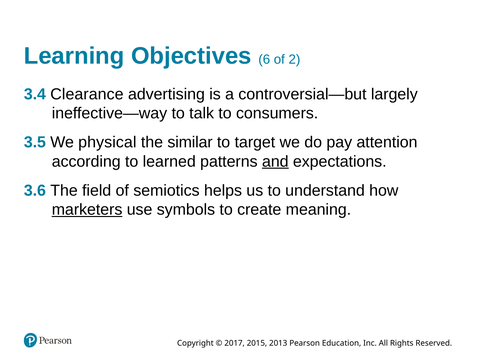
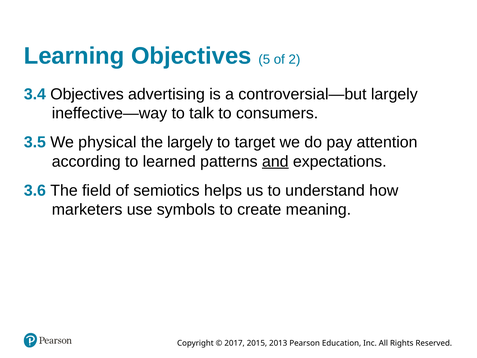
6: 6 -> 5 (264, 59)
3.4 Clearance: Clearance -> Objectives (87, 94)
the similar: similar -> largely (190, 142)
marketers underline: present -> none (87, 209)
